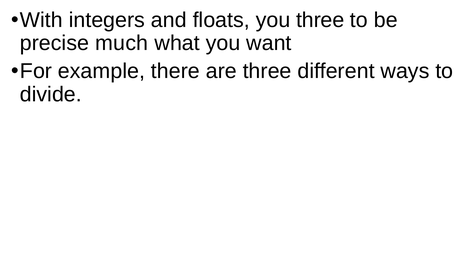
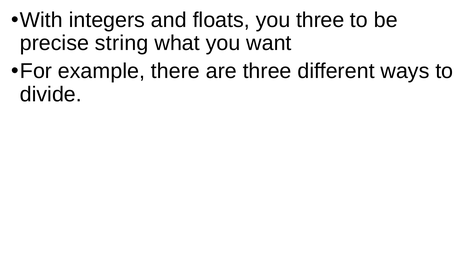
much: much -> string (122, 43)
